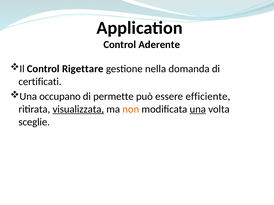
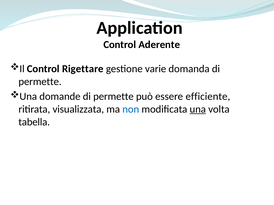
nella: nella -> varie (156, 69)
certificati: certificati -> permette (40, 82)
occupano: occupano -> domande (60, 97)
visualizzata underline: present -> none (78, 109)
non colour: orange -> blue (131, 109)
sceglie: sceglie -> tabella (34, 122)
